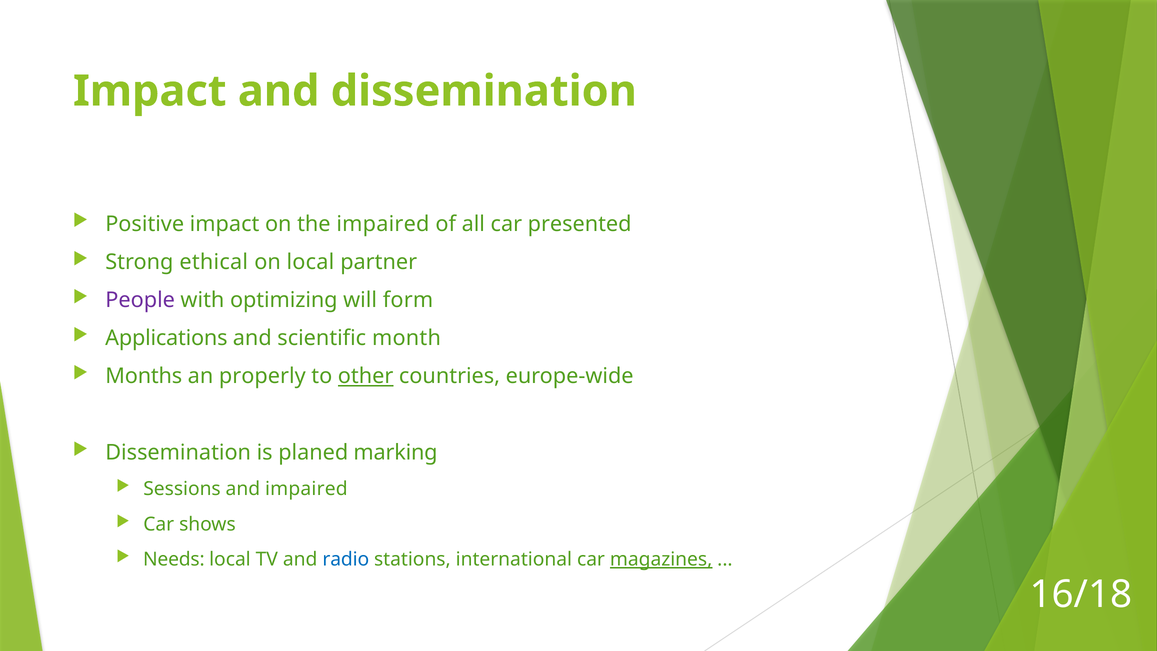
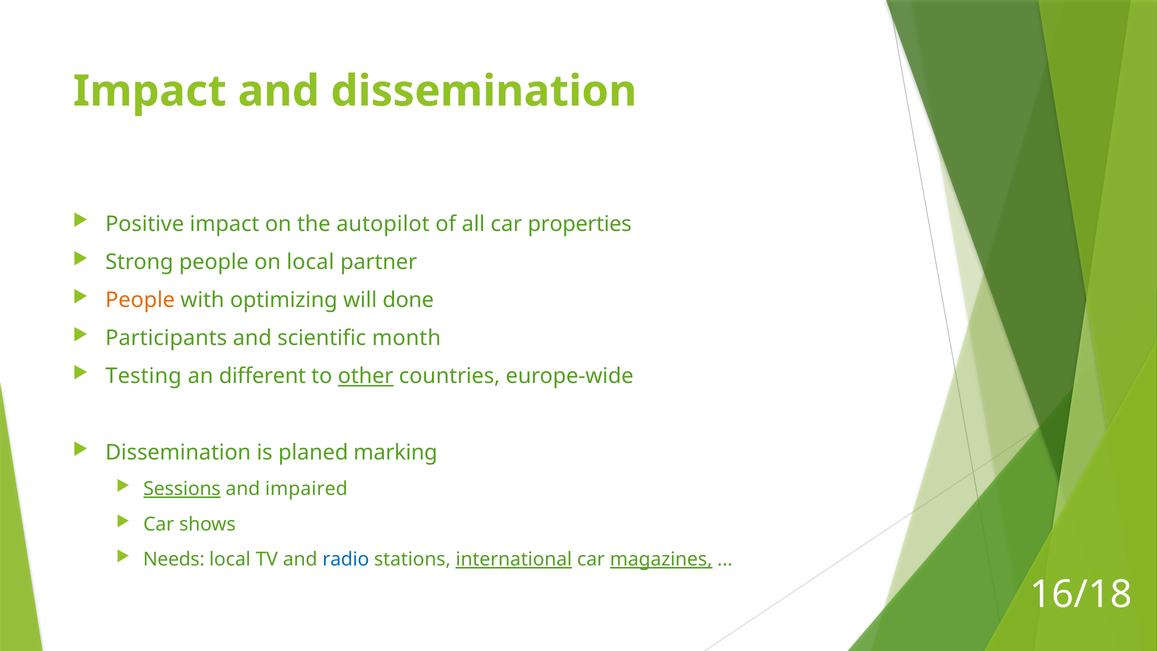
the impaired: impaired -> autopilot (383, 224)
presented: presented -> properties (580, 224)
Strong ethical: ethical -> people (214, 262)
People colour: purple -> orange (140, 300)
form: form -> done (408, 300)
Applications: Applications -> Participants (166, 338)
Months: Months -> Testing (144, 376)
properly: properly -> different (262, 376)
Sessions underline: none -> present (182, 489)
international underline: none -> present (514, 559)
